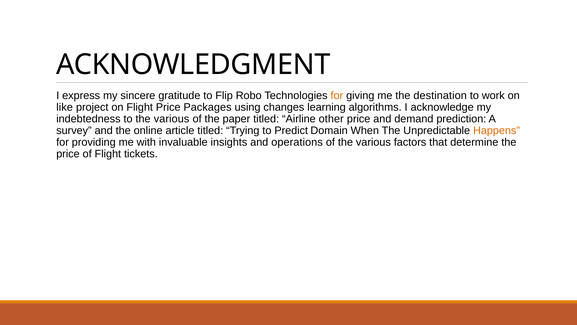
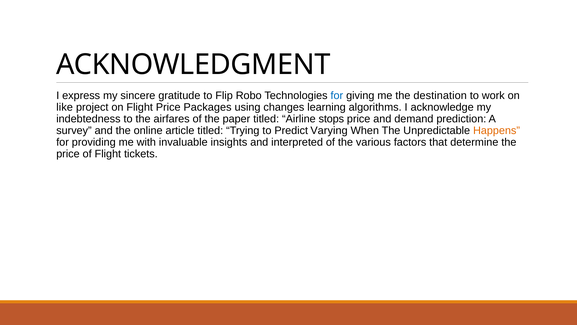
for colour: orange -> blue (337, 95)
to the various: various -> airfares (172, 119)
other: other -> stops (331, 119)
Domain: Domain -> Varying (329, 130)
operations: operations -> interpreted (297, 142)
